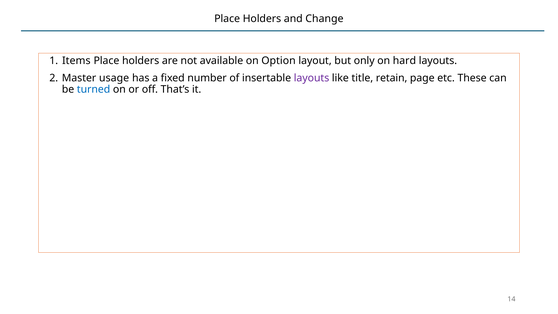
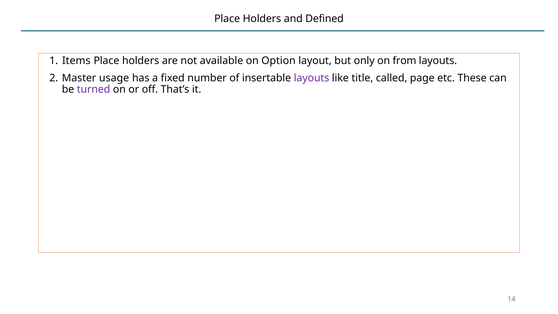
Change: Change -> Defined (325, 19)
hard: hard -> from (405, 61)
retain: retain -> called (392, 78)
turned colour: blue -> purple (94, 89)
